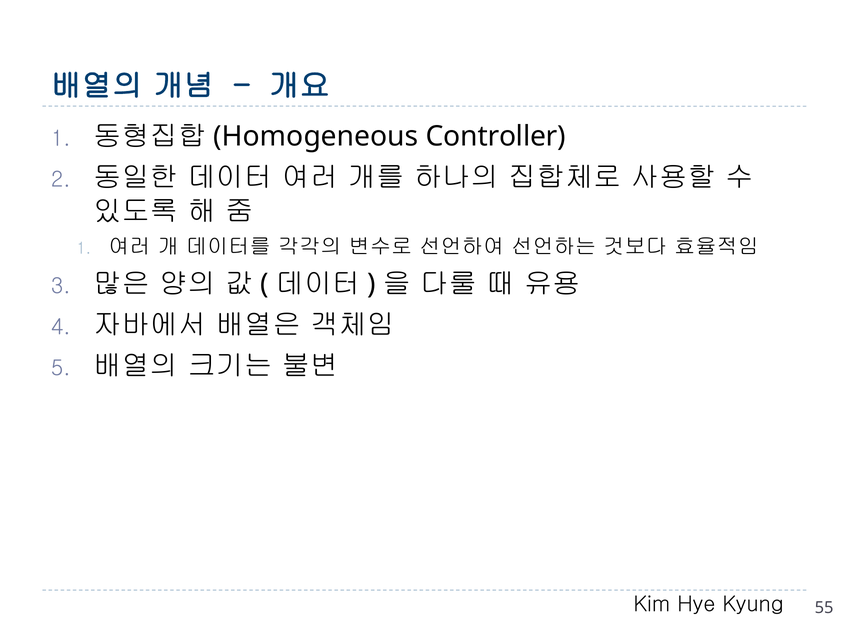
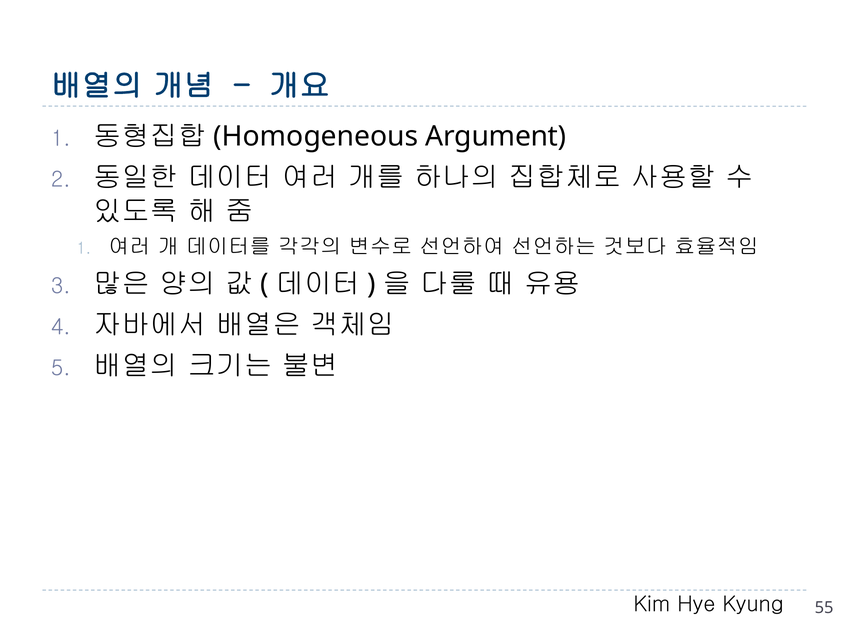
Controller: Controller -> Argument (496, 136)
